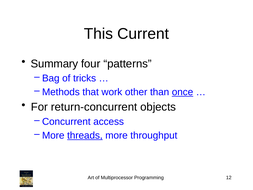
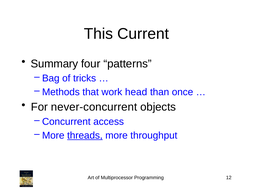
other: other -> head (136, 92)
once underline: present -> none (183, 92)
return-concurrent: return-concurrent -> never-concurrent (94, 107)
